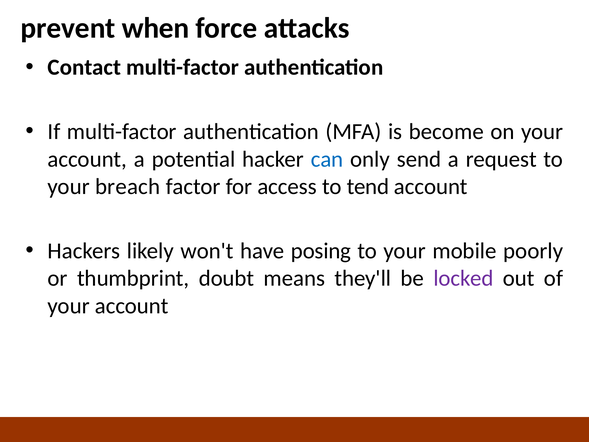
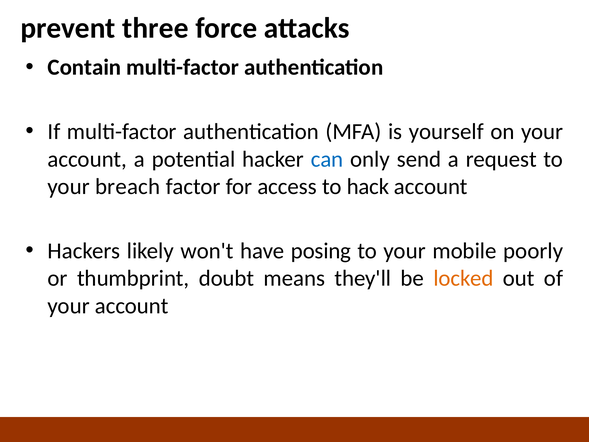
when: when -> three (155, 28)
Contact: Contact -> Contain (84, 67)
become: become -> yourself (446, 132)
tend: tend -> hack (368, 187)
locked colour: purple -> orange (463, 278)
